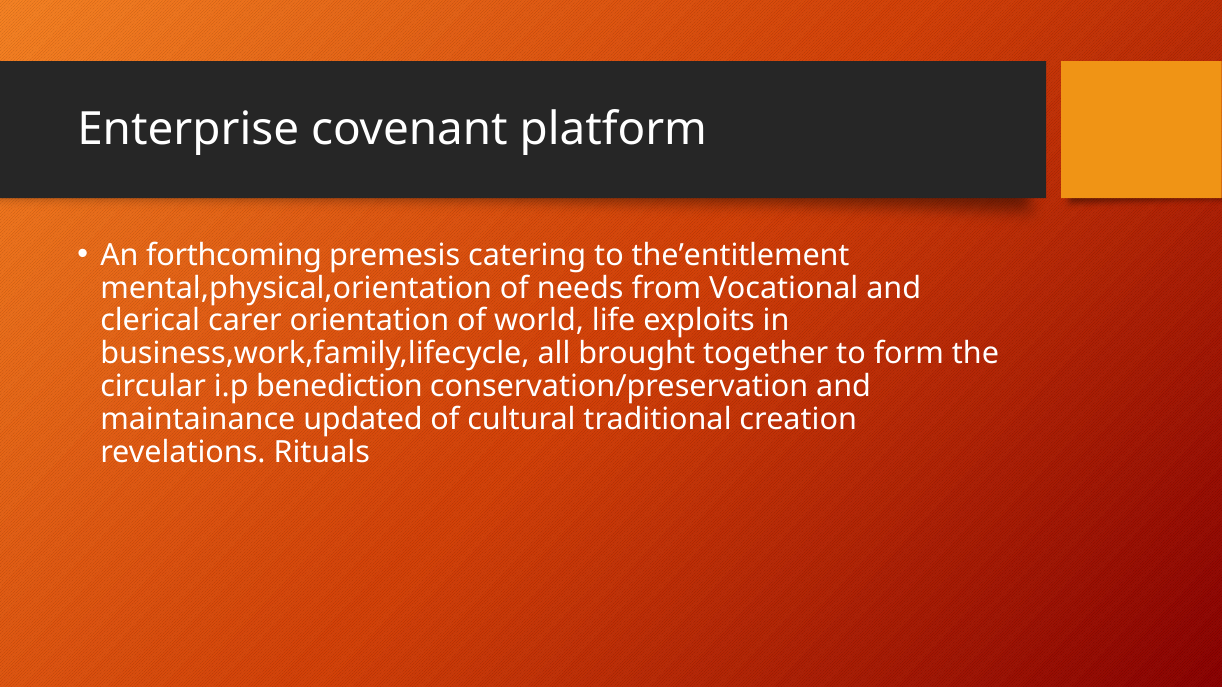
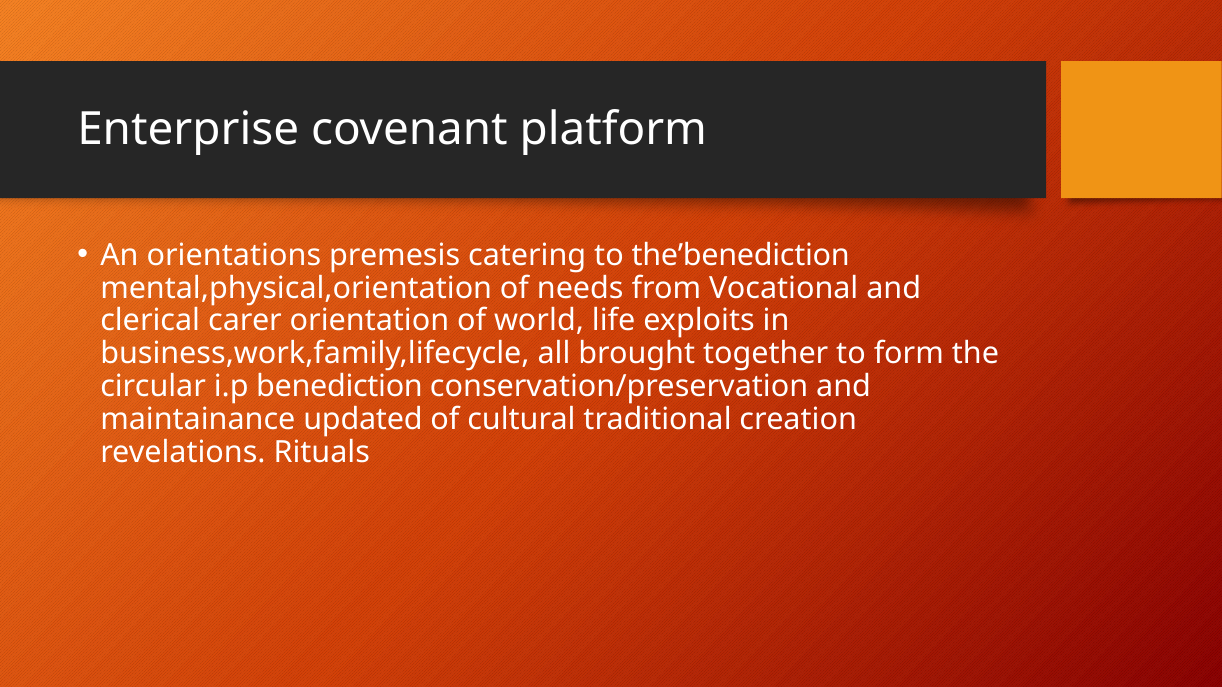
forthcoming: forthcoming -> orientations (234, 255)
the’entitlement: the’entitlement -> the’benediction (741, 255)
